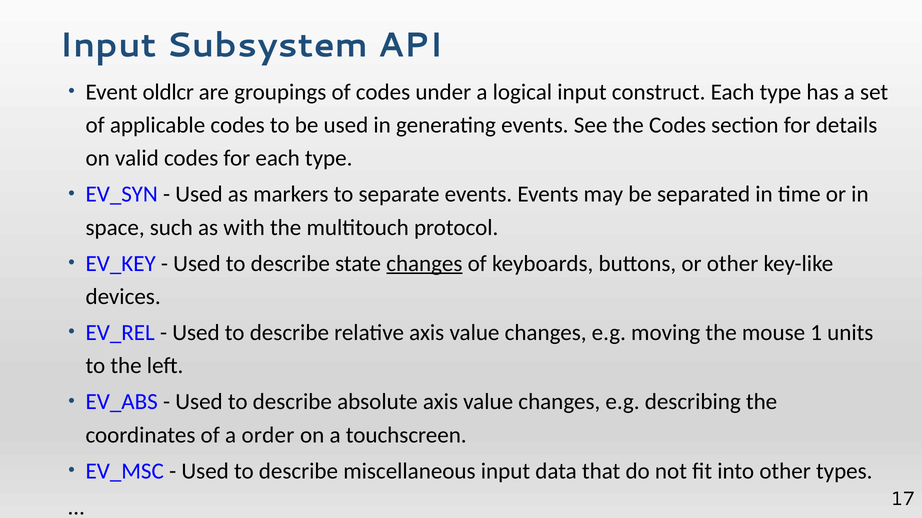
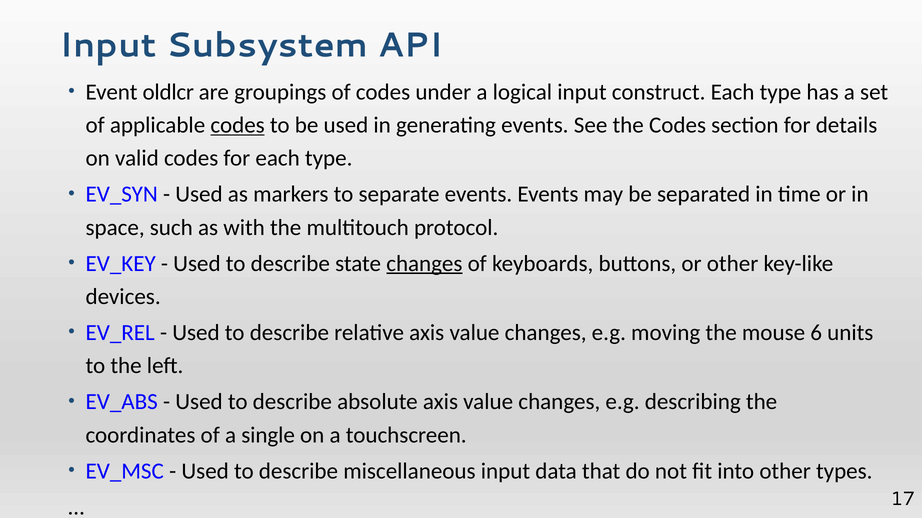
codes underline: none -> present (238, 125)
1: 1 -> 6 (816, 333)
order: order -> single (268, 436)
